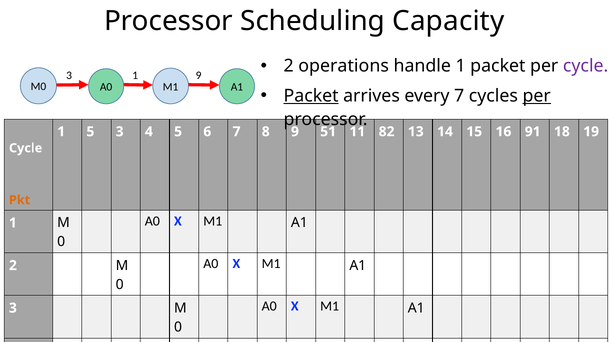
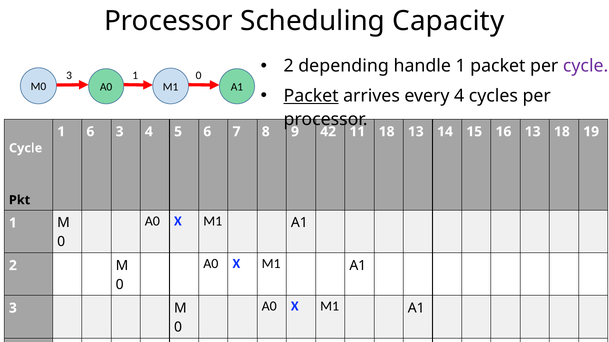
operations: operations -> depending (344, 66)
1 9: 9 -> 0 (199, 76)
every 7: 7 -> 4 (459, 96)
per underline: present -> none (537, 96)
1 5: 5 -> 6 (90, 132)
51: 51 -> 42 (328, 132)
11 82: 82 -> 18 (387, 132)
16 91: 91 -> 13 (533, 132)
Pkt colour: orange -> black (20, 200)
